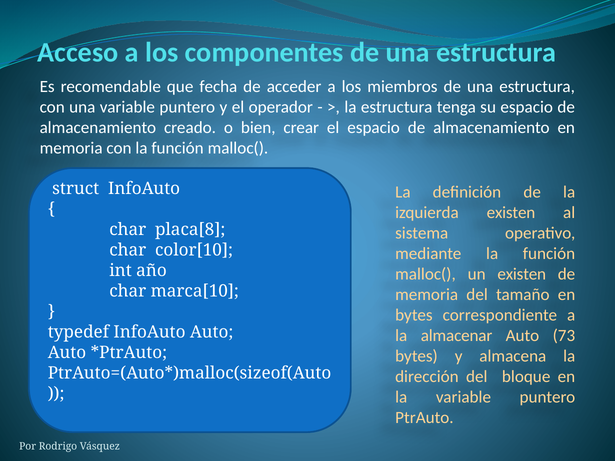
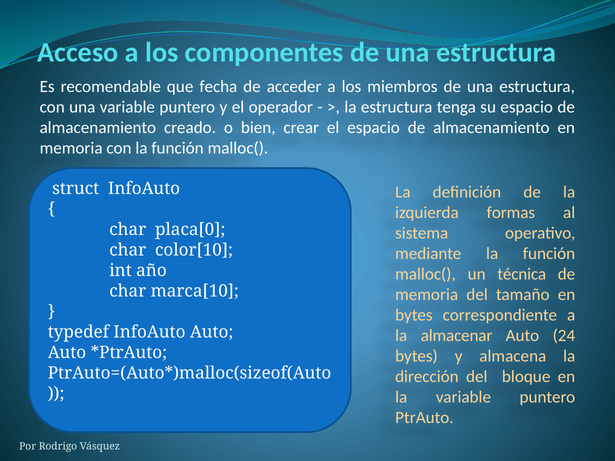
izquierda existen: existen -> formas (511, 213)
placa[8: placa[8 -> placa[0 (190, 230)
un existen: existen -> técnica (522, 274)
73: 73 -> 24 (564, 336)
